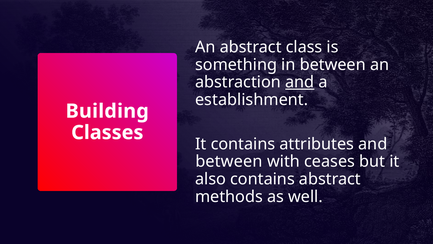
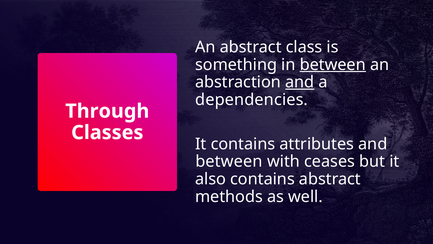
between underline: none -> present (333, 65)
establishment: establishment -> dependencies (252, 100)
Building: Building -> Through (107, 111)
